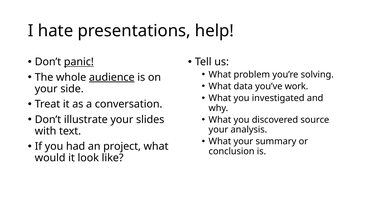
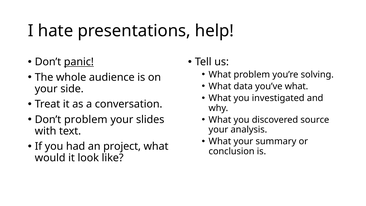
audience underline: present -> none (112, 77)
you’ve work: work -> what (296, 86)
Don’t illustrate: illustrate -> problem (86, 119)
